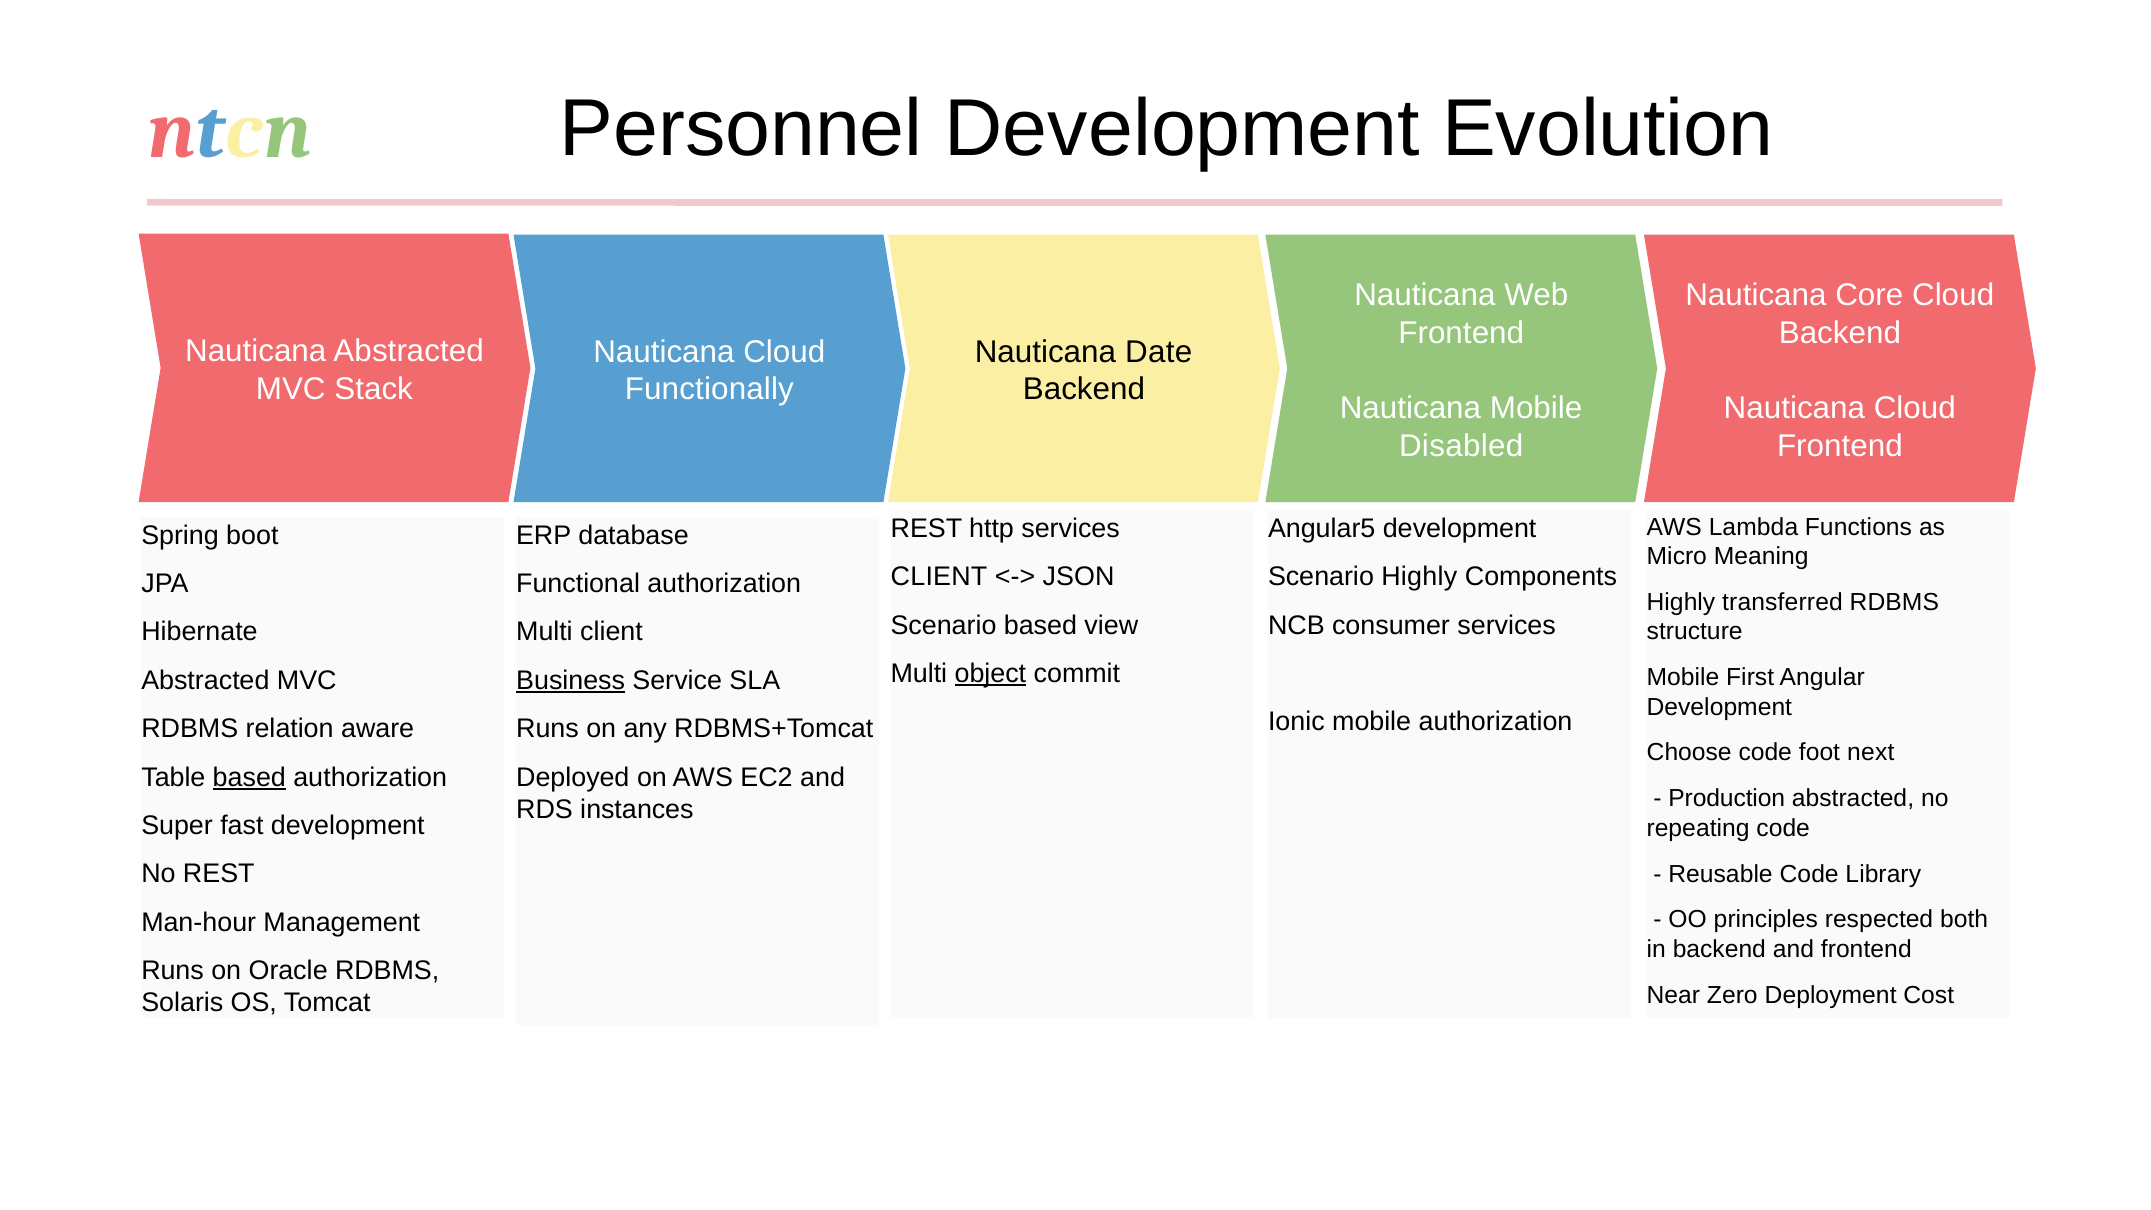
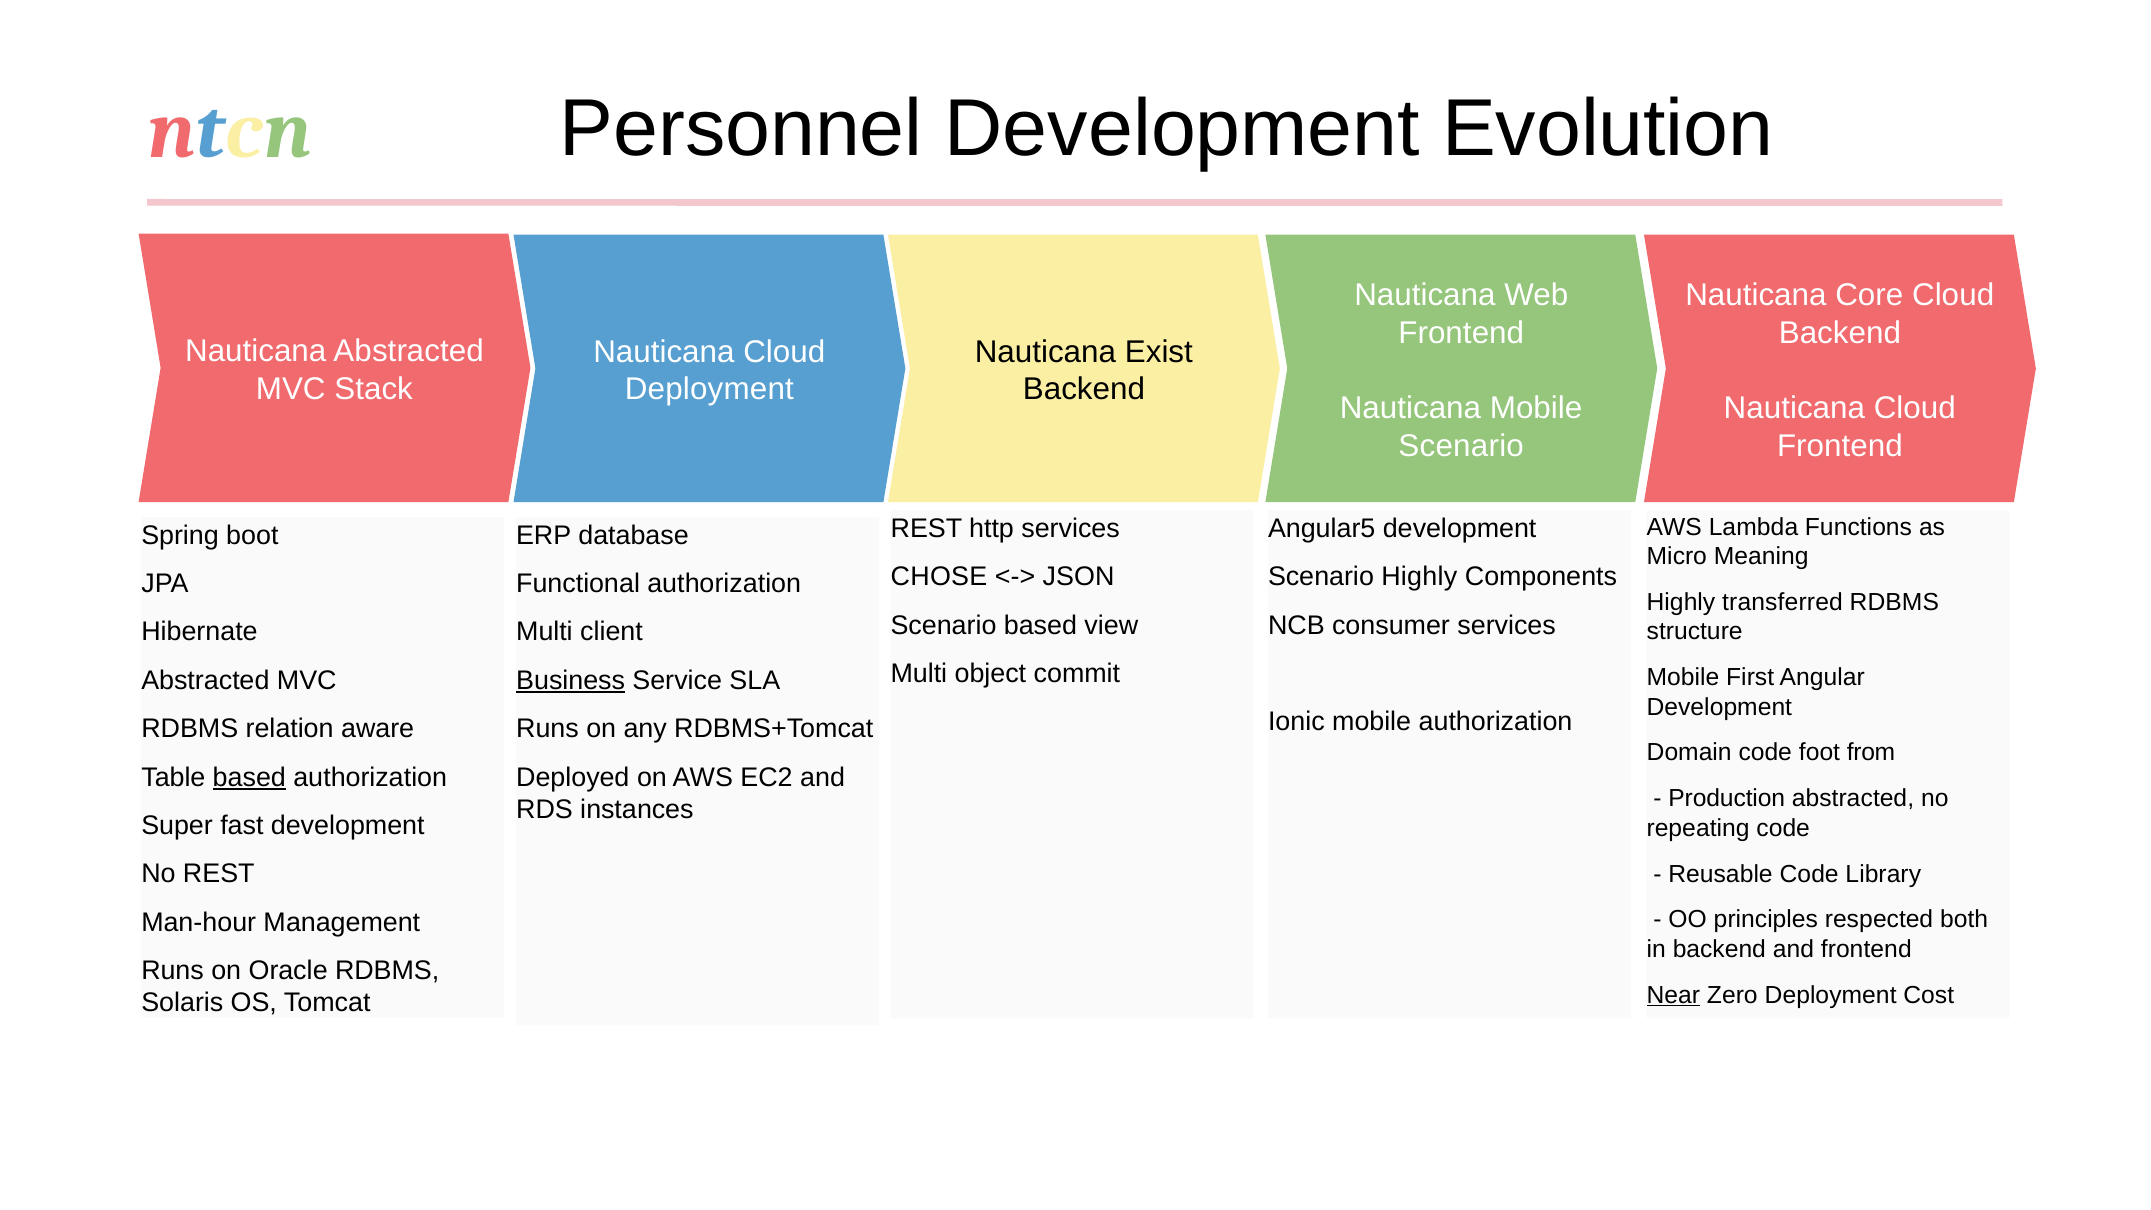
Date: Date -> Exist (1159, 352)
Functionally: Functionally -> Deployment (709, 389)
Disabled: Disabled -> Scenario (1461, 446)
CLIENT: CLIENT -> CHOSE (939, 577)
object underline: present -> none (990, 674)
Choose: Choose -> Domain (1689, 753)
next: next -> from (1871, 753)
Near underline: none -> present (1673, 995)
